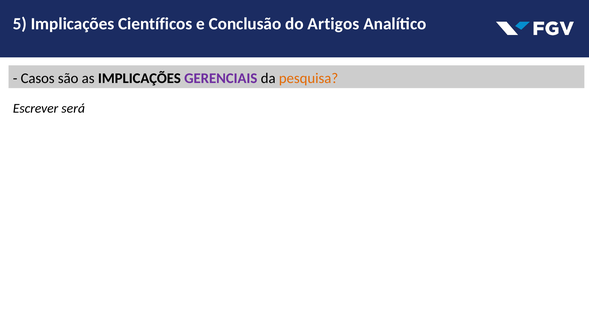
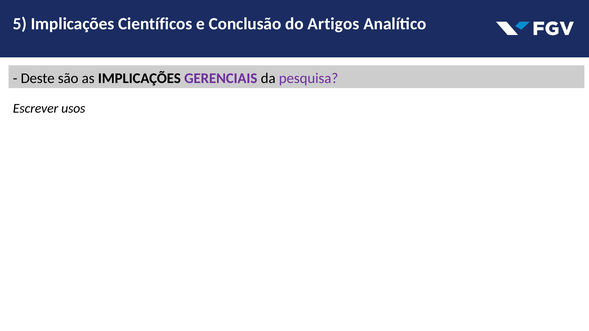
Casos: Casos -> Deste (38, 78)
pesquisa colour: orange -> purple (309, 78)
será: será -> usos (73, 109)
